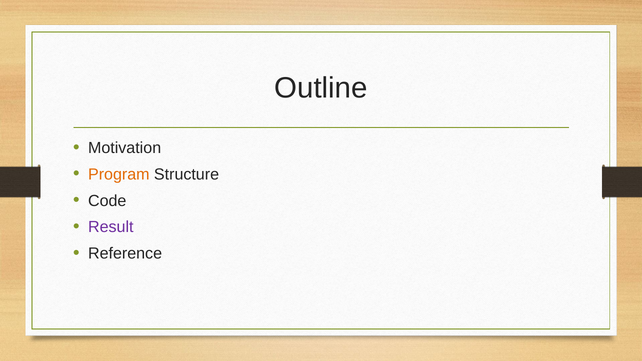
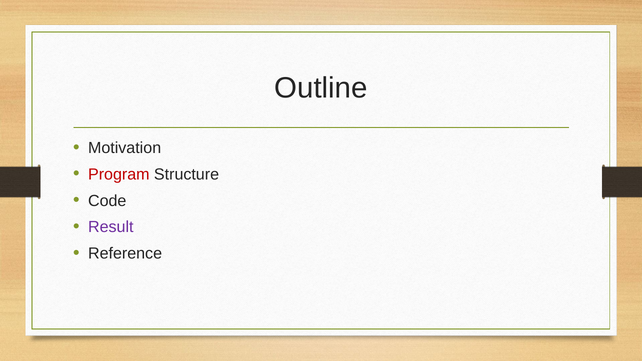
Program colour: orange -> red (119, 174)
